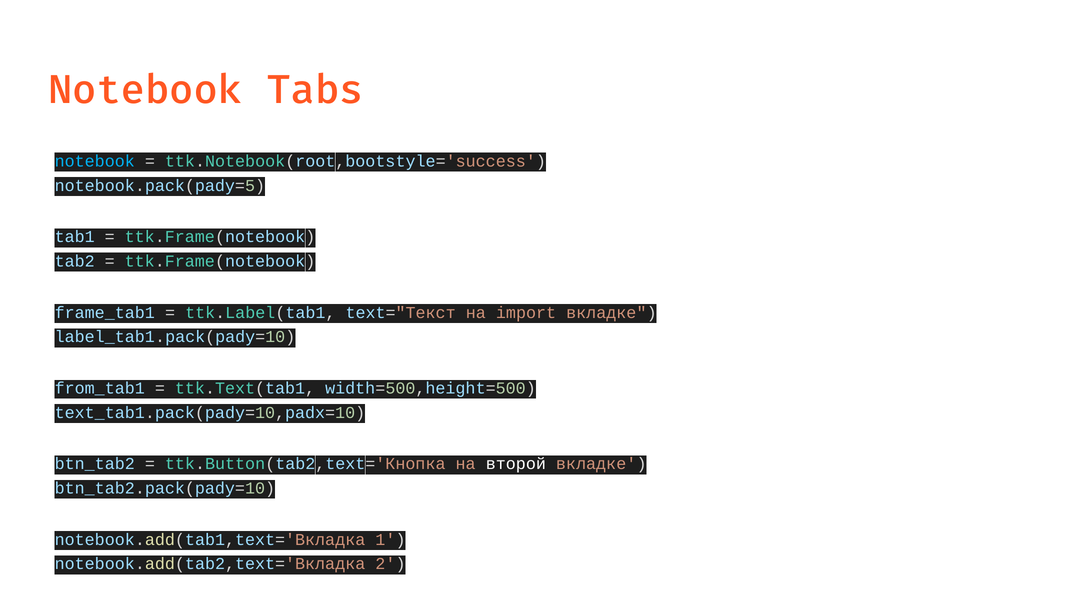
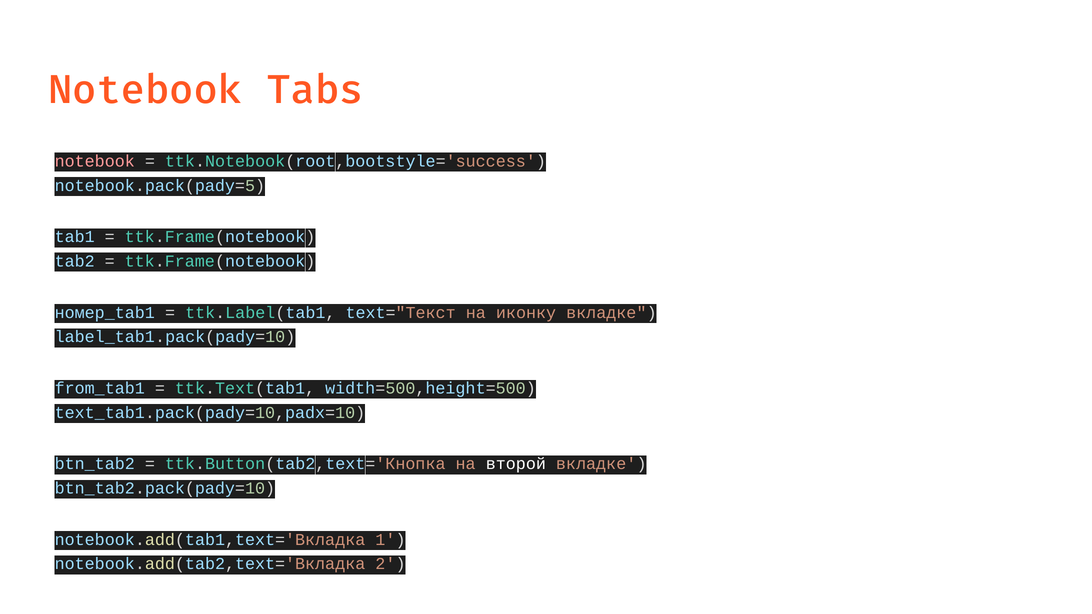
notebook colour: light blue -> pink (95, 161)
frame_tab1: frame_tab1 -> номер_tab1 (105, 313)
import: import -> иконку (526, 313)
